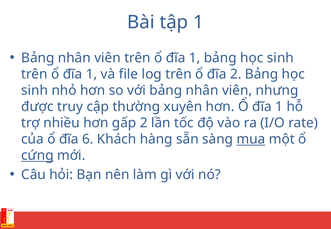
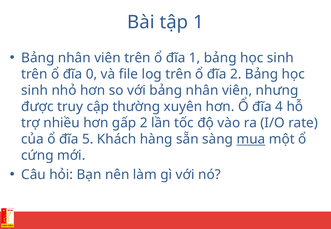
1: 1 -> 0 (92, 74)
hơn Ổ đĩa 1: 1 -> 4 (279, 107)
6: 6 -> 5 (88, 139)
cứng underline: present -> none (37, 156)
